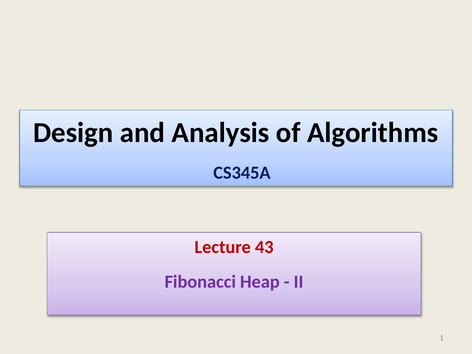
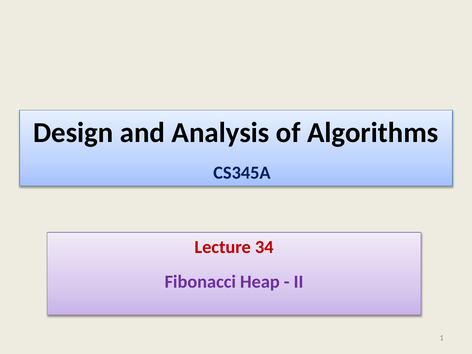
43: 43 -> 34 (264, 247)
